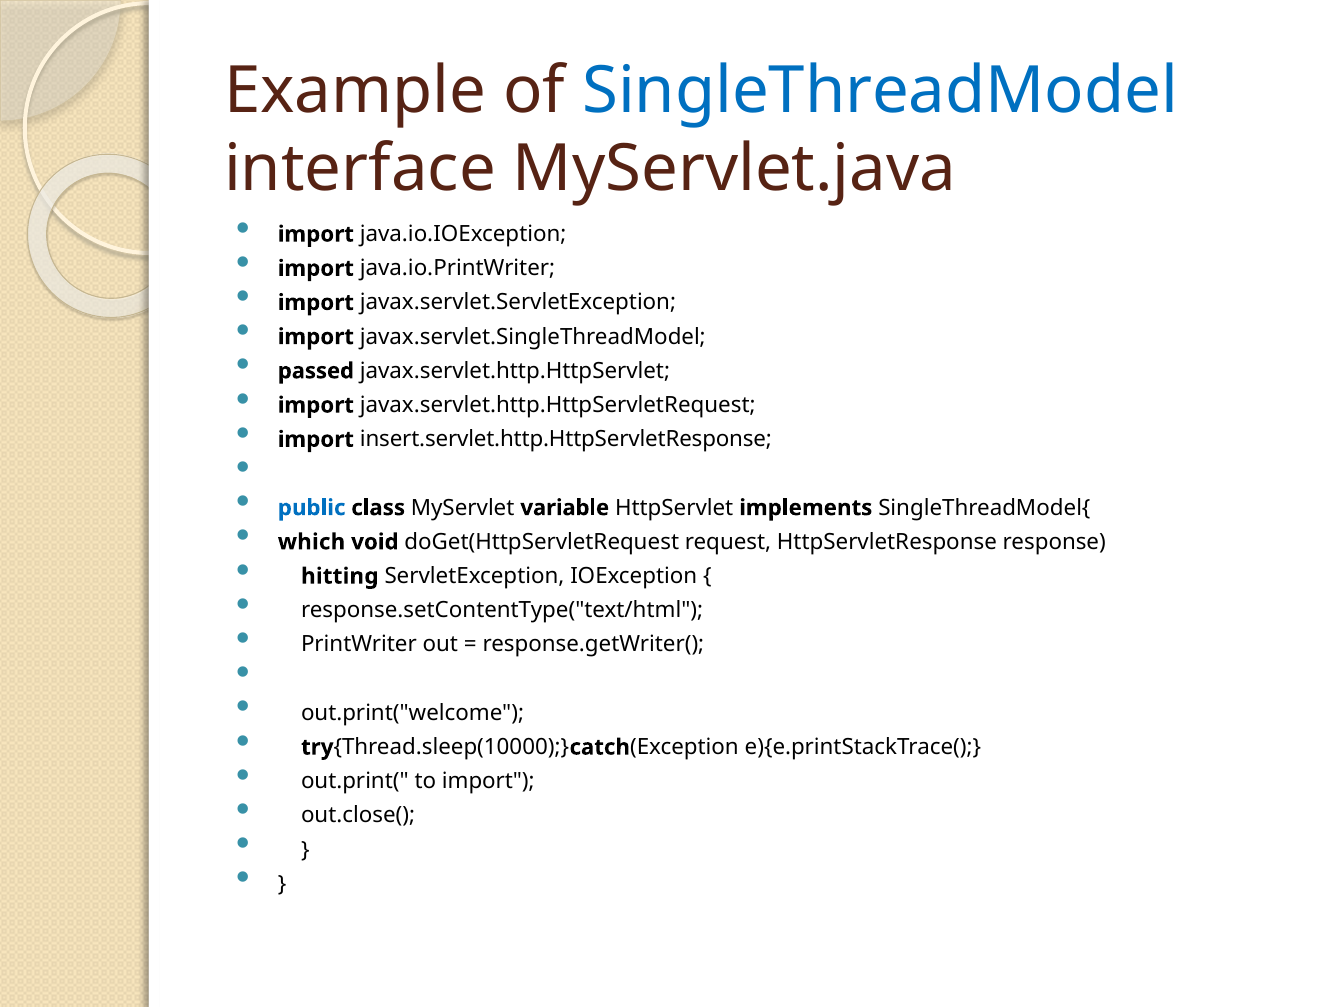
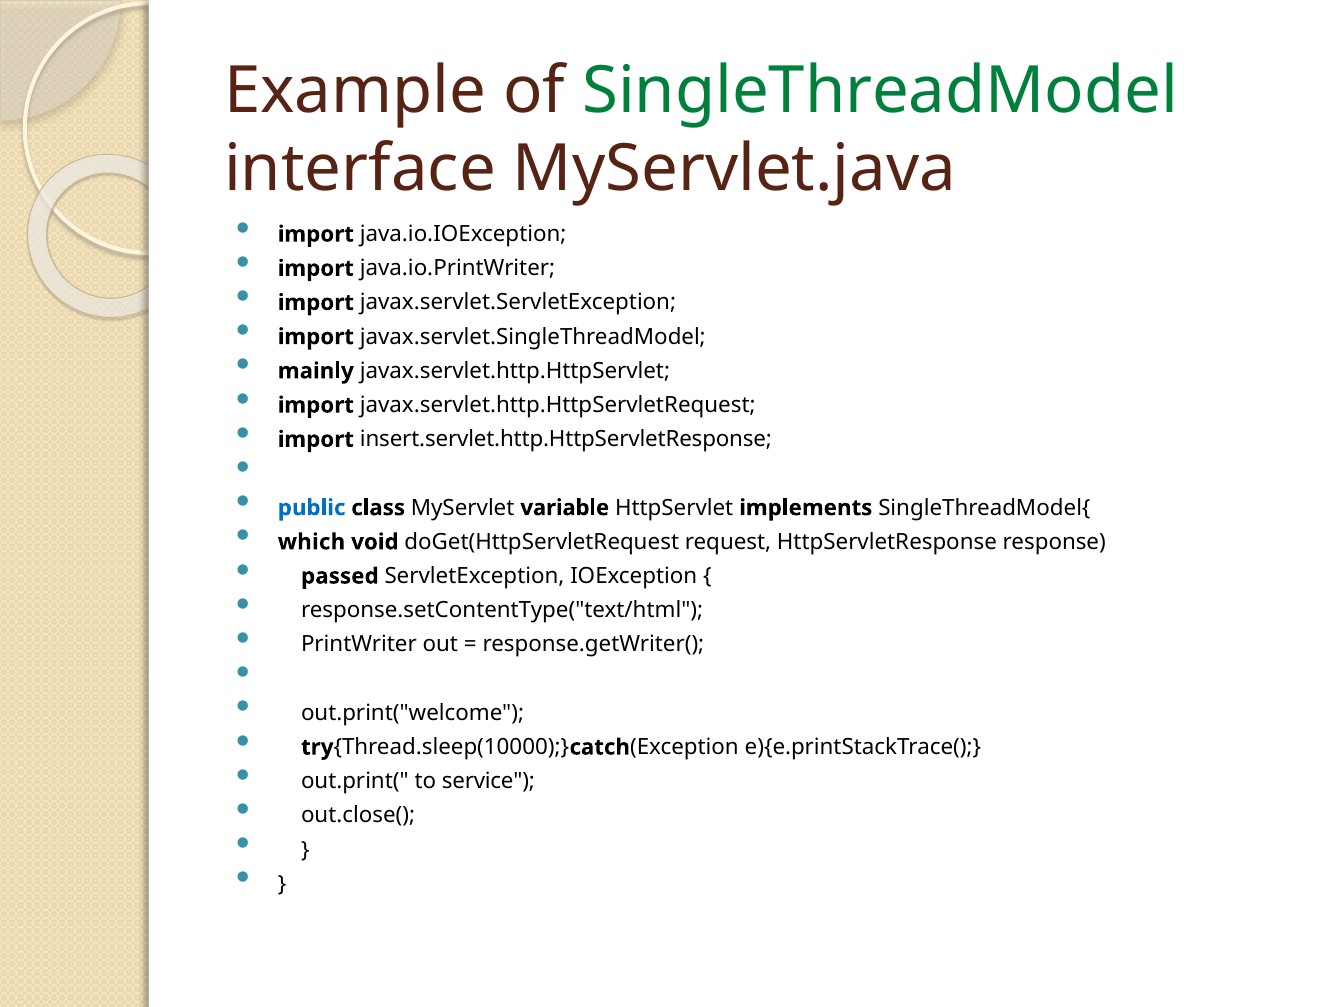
SingleThreadModel colour: blue -> green (880, 91)
passed: passed -> mainly (316, 371)
hitting: hitting -> passed (340, 576)
to import: import -> service (488, 782)
